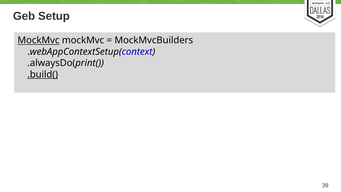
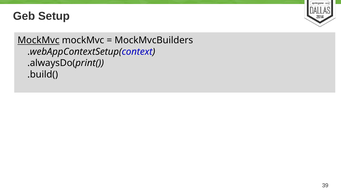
.build( underline: present -> none (43, 74)
